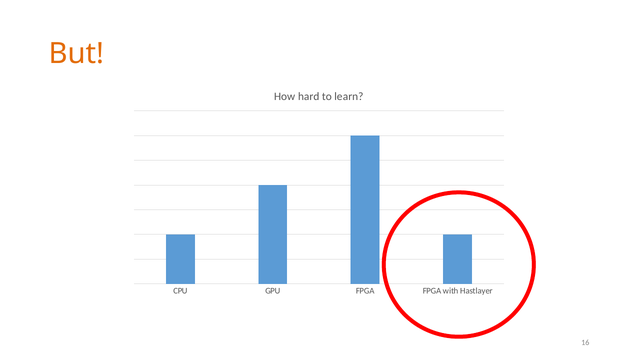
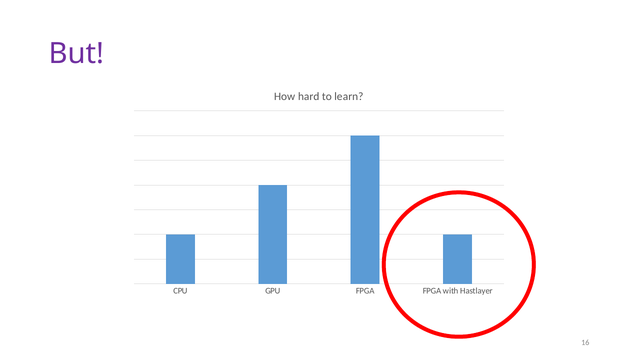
But colour: orange -> purple (76, 54)
